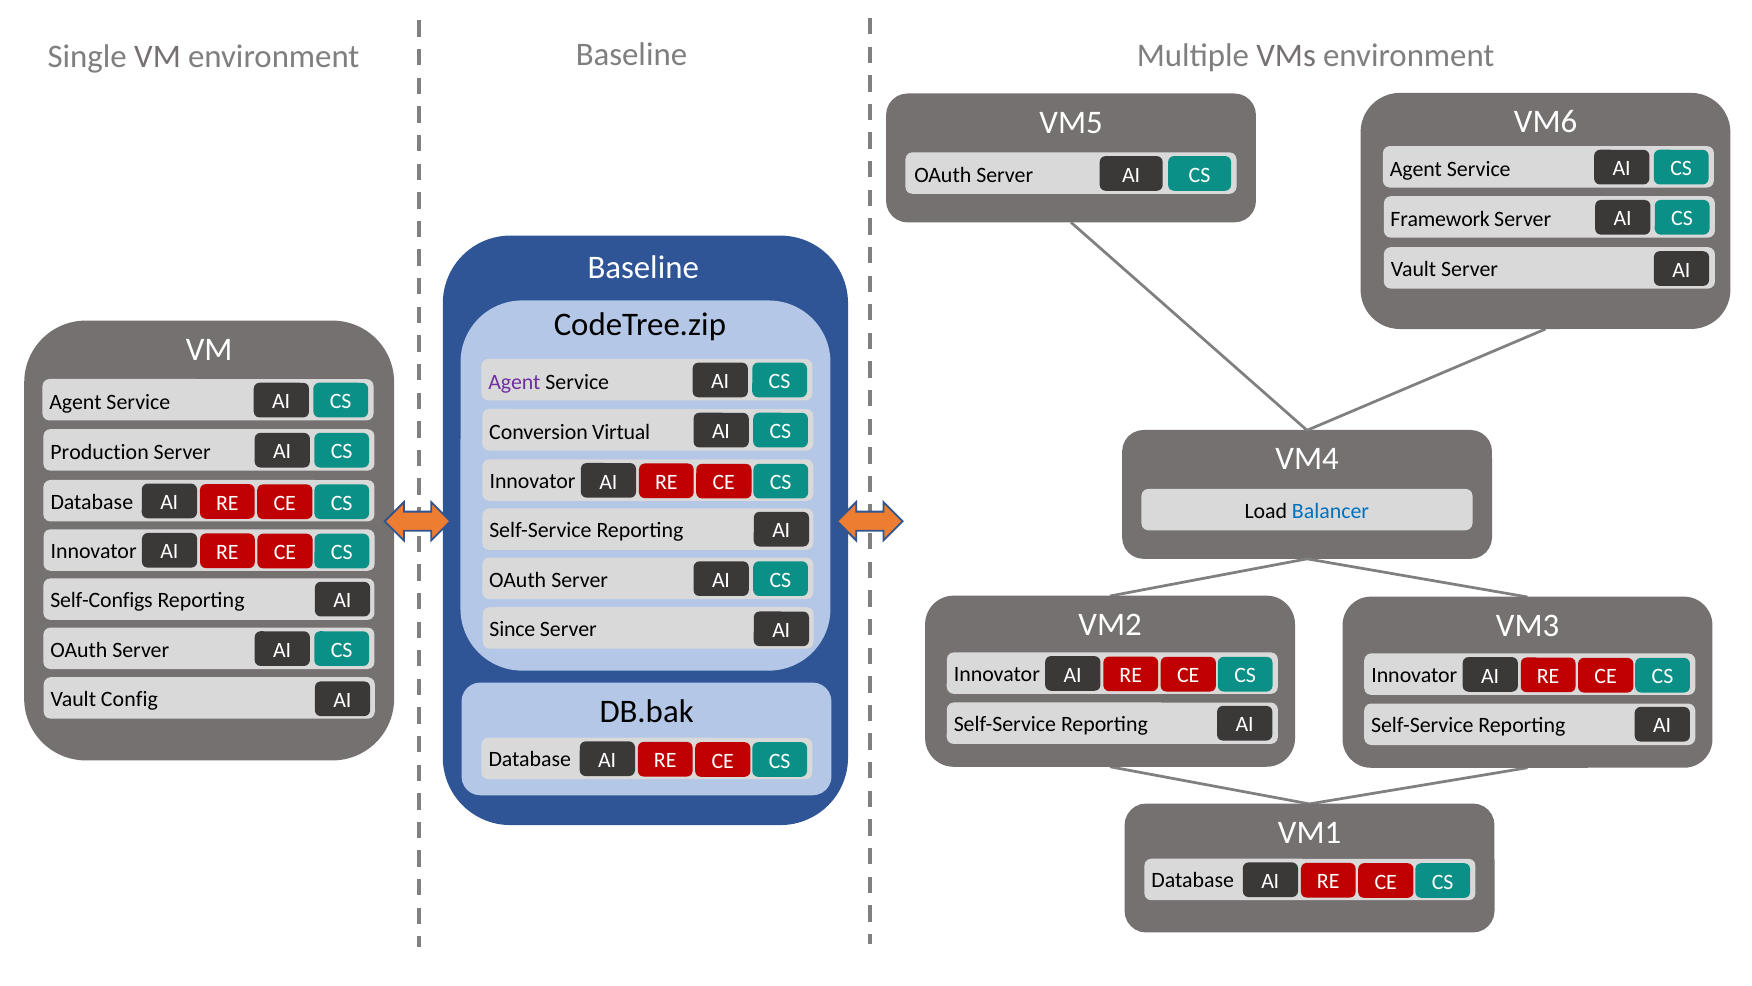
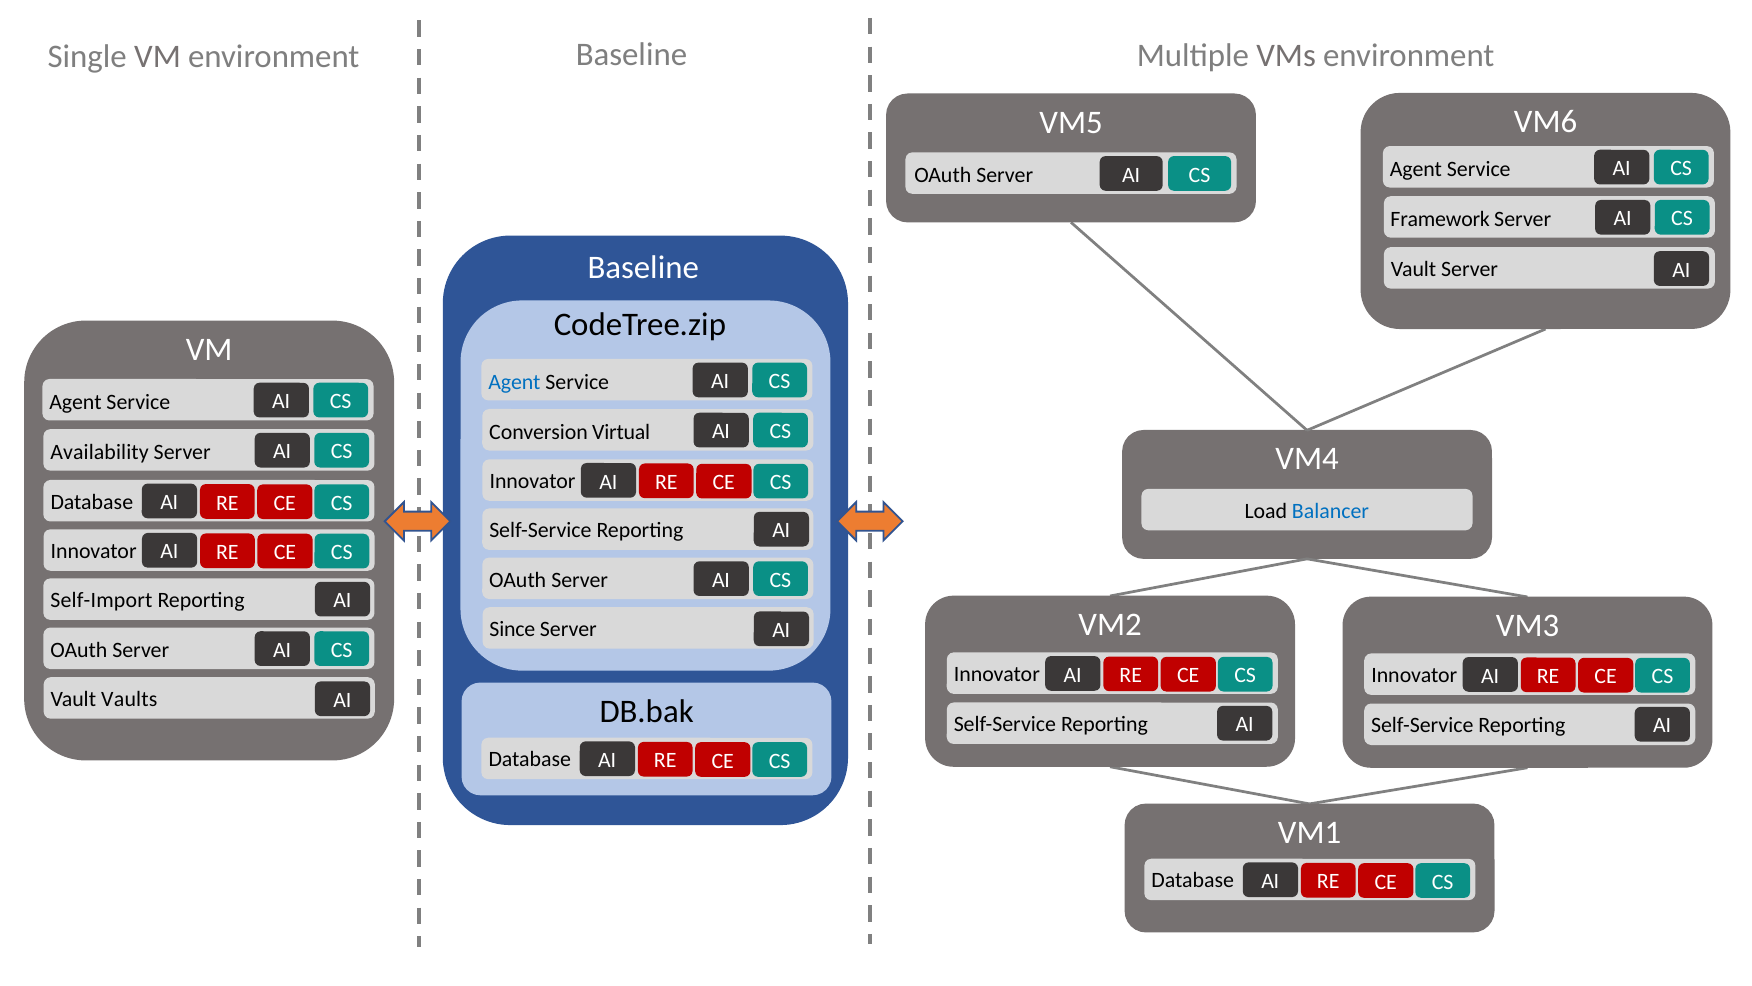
Agent colour: purple -> blue (514, 382)
Production: Production -> Availability (100, 452)
Self-Configs: Self-Configs -> Self-Import (101, 600)
Config: Config -> Vaults (129, 699)
